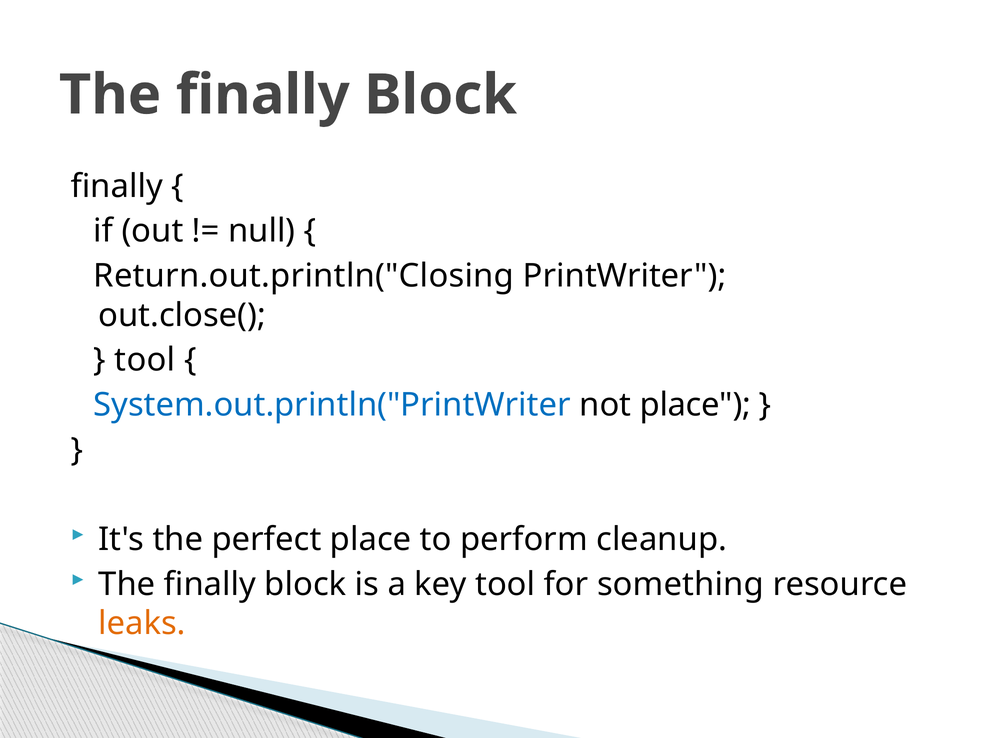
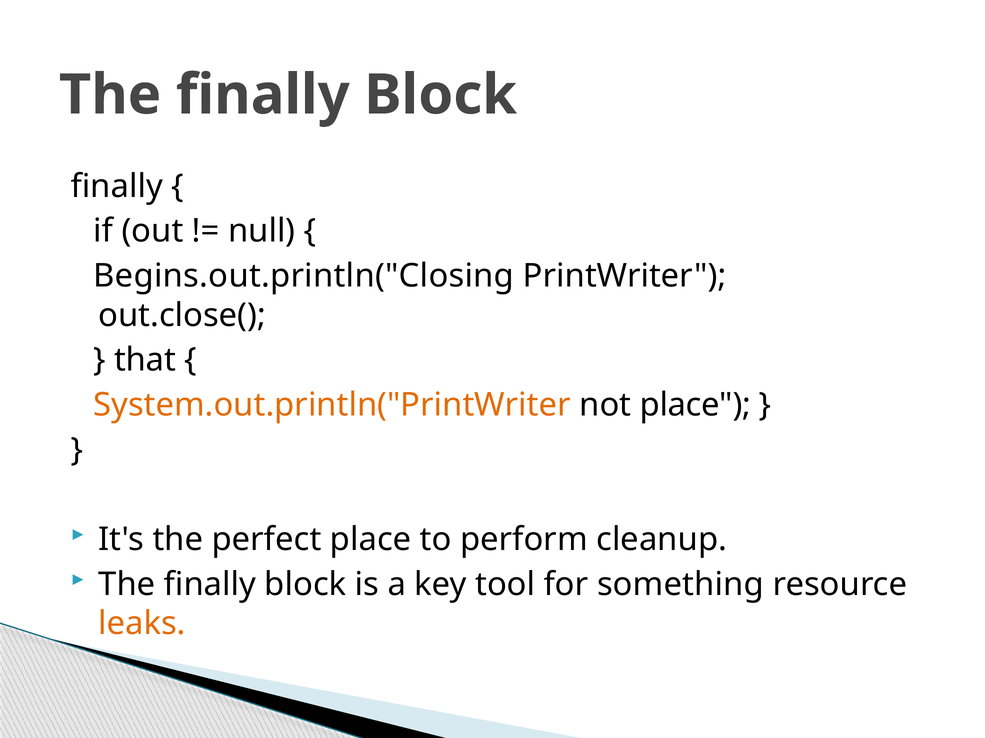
Return.out.println("Closing: Return.out.println("Closing -> Begins.out.println("Closing (304, 276)
tool: tool -> that (145, 360)
System.out.println("PrintWriter colour: blue -> orange (332, 405)
